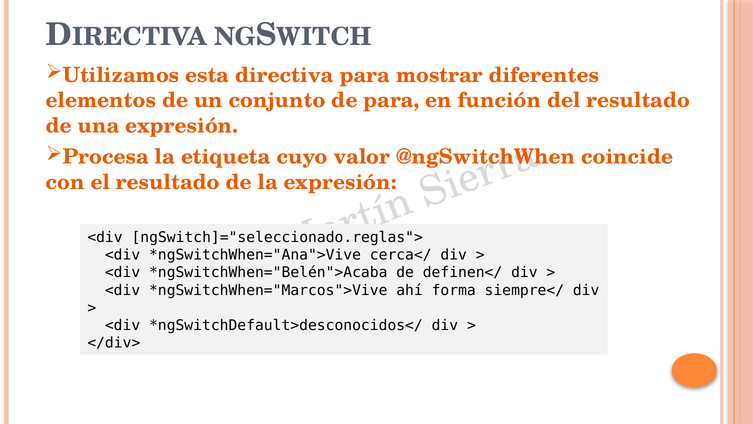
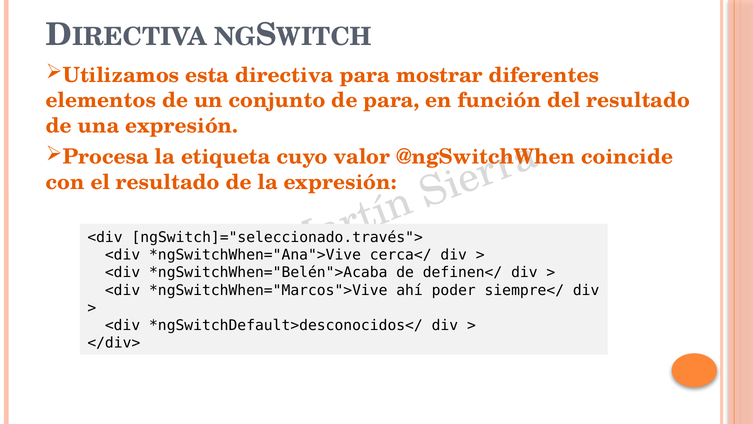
ngSwitch]="seleccionado.reglas">: ngSwitch]="seleccionado.reglas"> -> ngSwitch]="seleccionado.través"> (277, 237)
forma: forma -> poder (454, 290)
